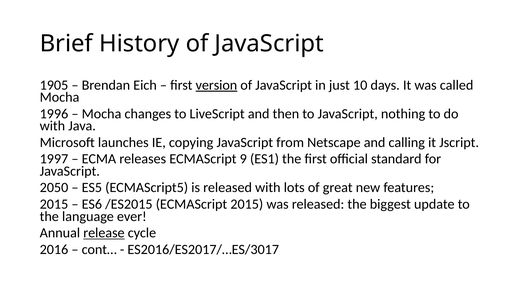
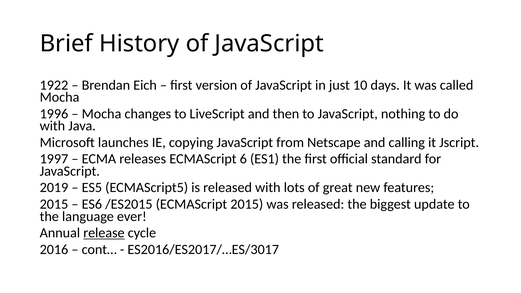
1905: 1905 -> 1922 (54, 85)
version underline: present -> none (216, 85)
9: 9 -> 6 (243, 159)
2050: 2050 -> 2019 (54, 188)
